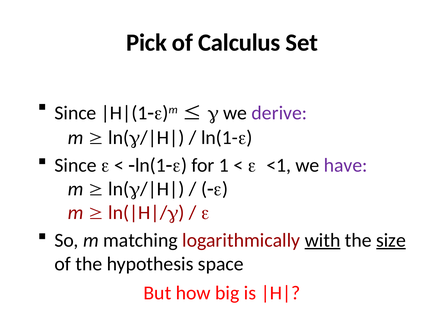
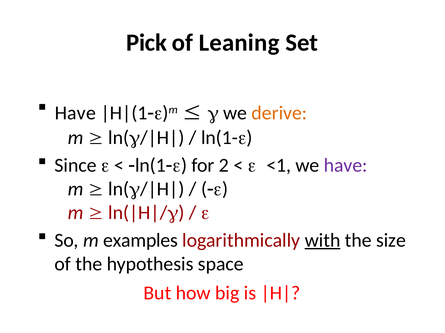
Calculus: Calculus -> Leaning (239, 43)
Since: Since -> Have (75, 113)
derive colour: purple -> orange (279, 113)
1: 1 -> 2 (224, 166)
matching: matching -> examples (141, 241)
size underline: present -> none (391, 241)
